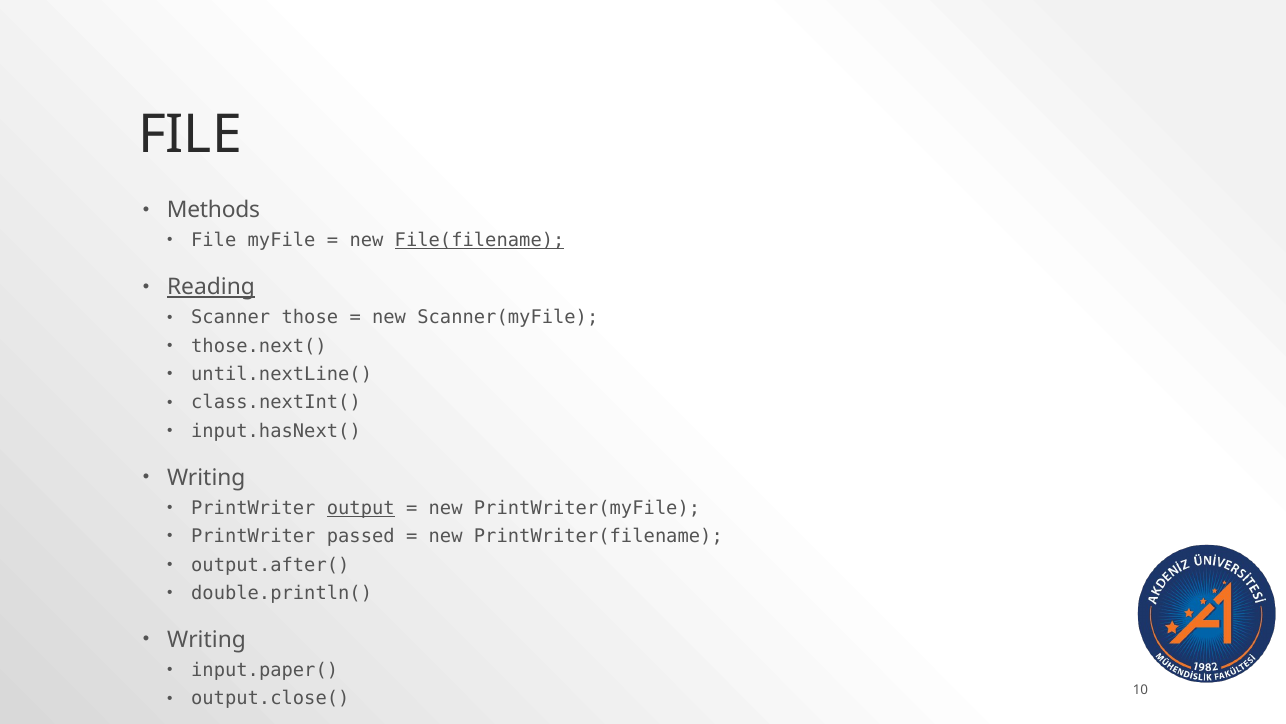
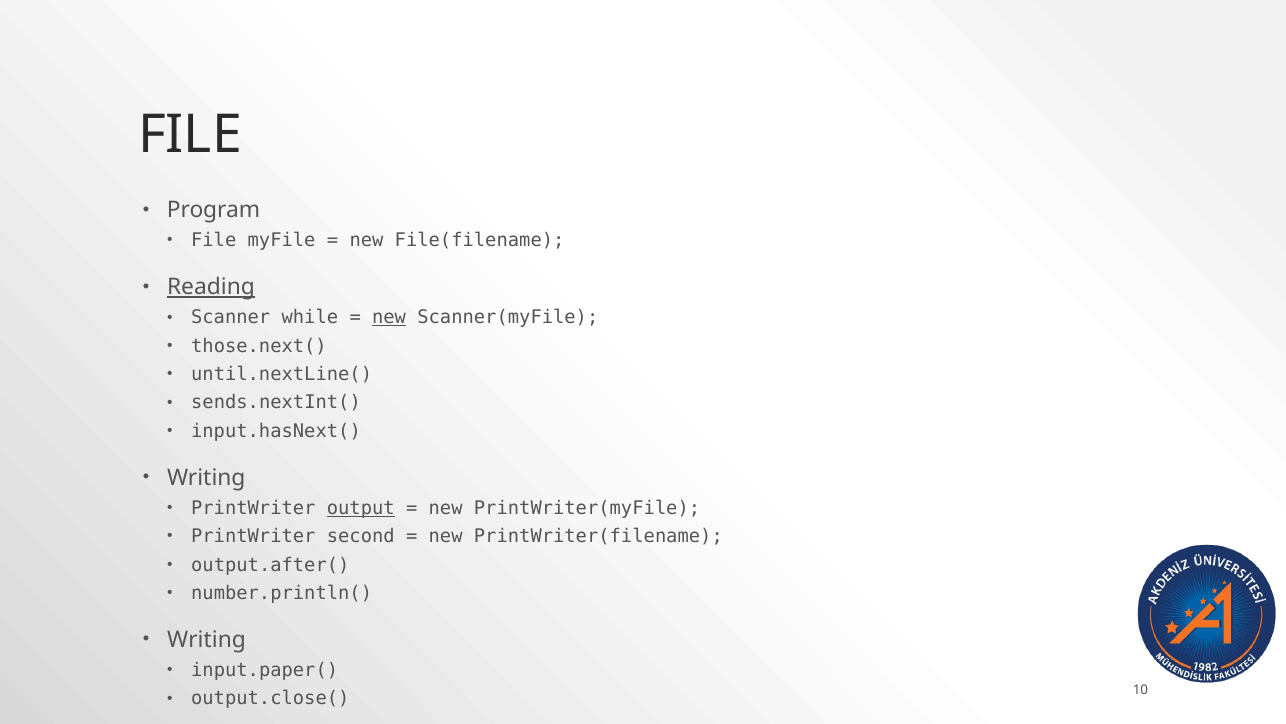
Methods: Methods -> Program (214, 210)
File(filename underline: present -> none (480, 240)
those: those -> while (310, 318)
new underline: none -> present (389, 318)
class.nextInt(: class.nextInt( -> sends.nextInt( (276, 403)
passed: passed -> second (361, 536)
double.println(: double.println( -> number.println( (282, 593)
